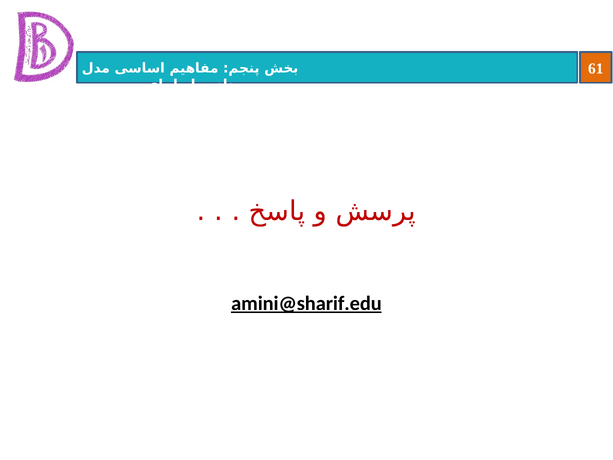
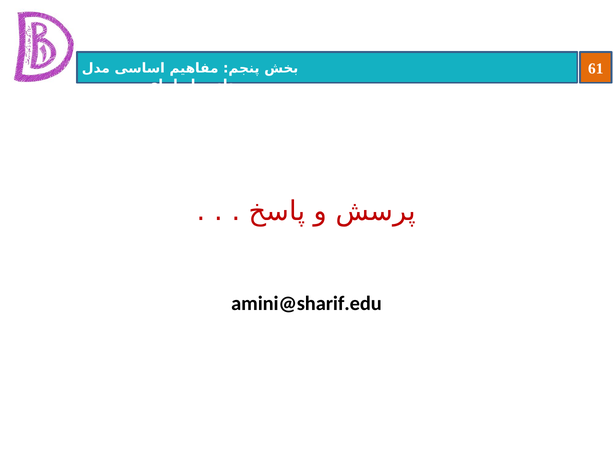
amini@sharif.edu underline: present -> none (306, 303)
